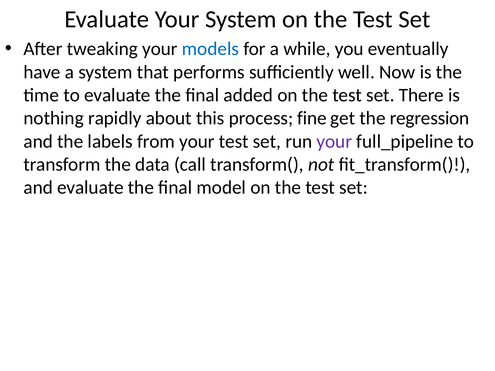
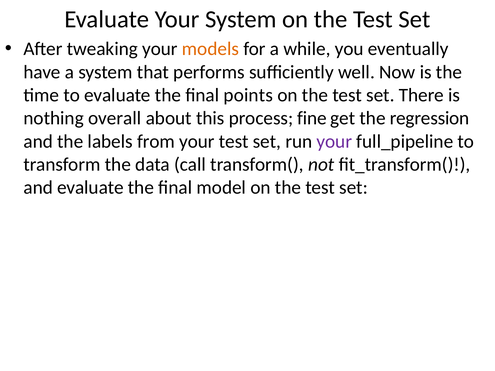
models colour: blue -> orange (210, 49)
added: added -> points (248, 95)
rapidly: rapidly -> overall (115, 118)
